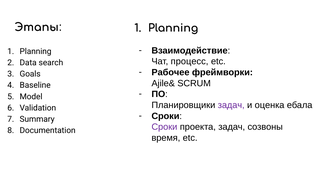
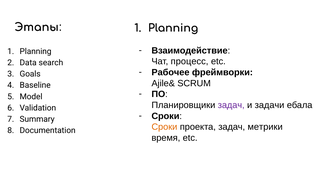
оценка: оценка -> задачи (270, 105)
Сроки colour: purple -> orange (164, 127)
созвоны: созвоны -> метрики (265, 127)
